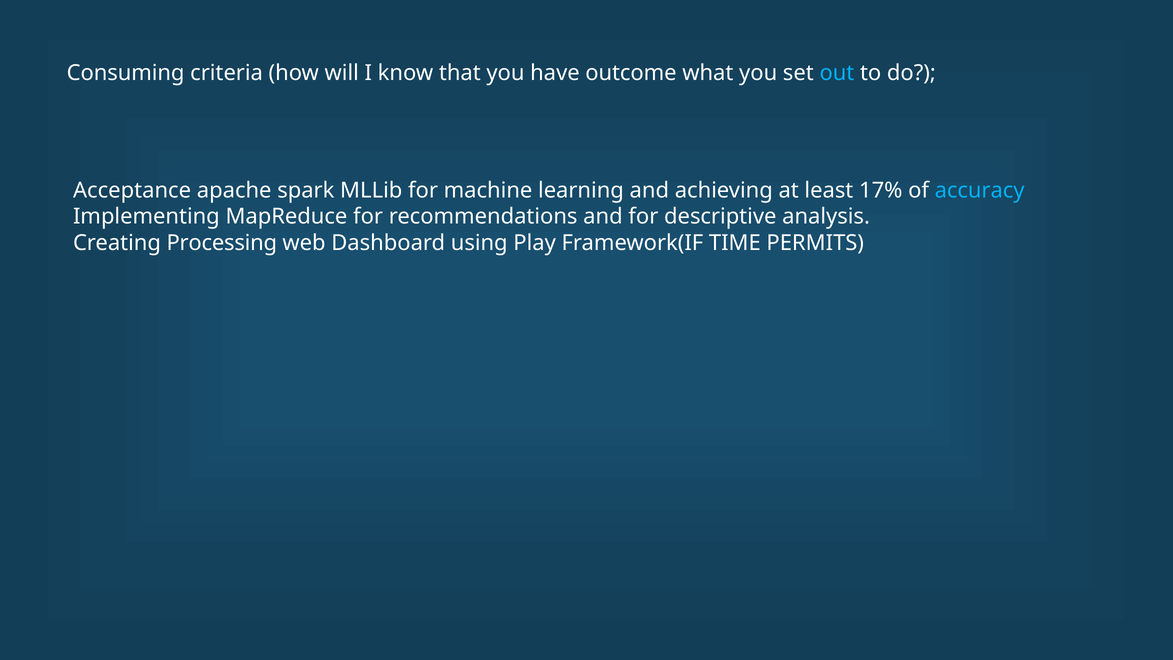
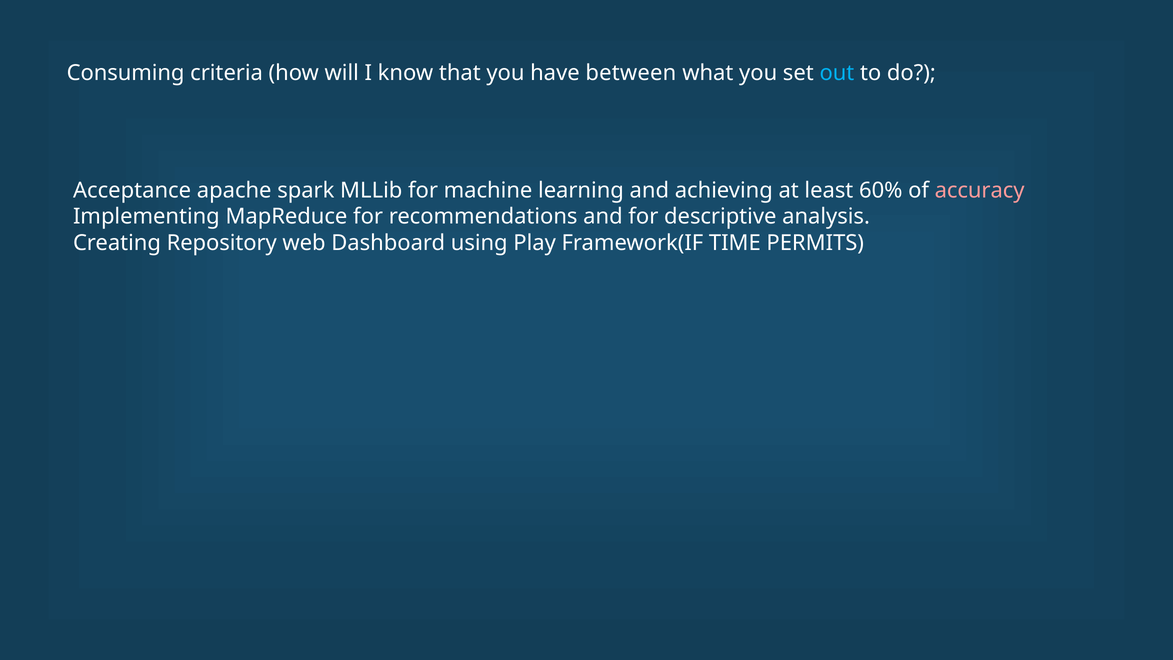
outcome: outcome -> between (631, 73)
17%: 17% -> 60% (881, 190)
accuracy colour: light blue -> pink (980, 190)
Processing: Processing -> Repository (222, 243)
